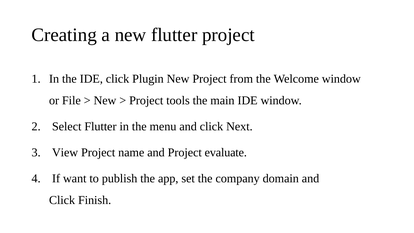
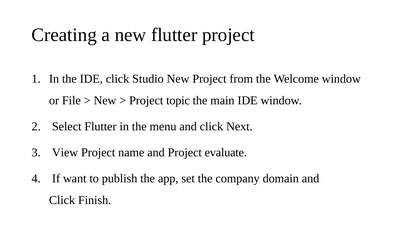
Plugin: Plugin -> Studio (148, 79)
tools: tools -> topic (178, 101)
